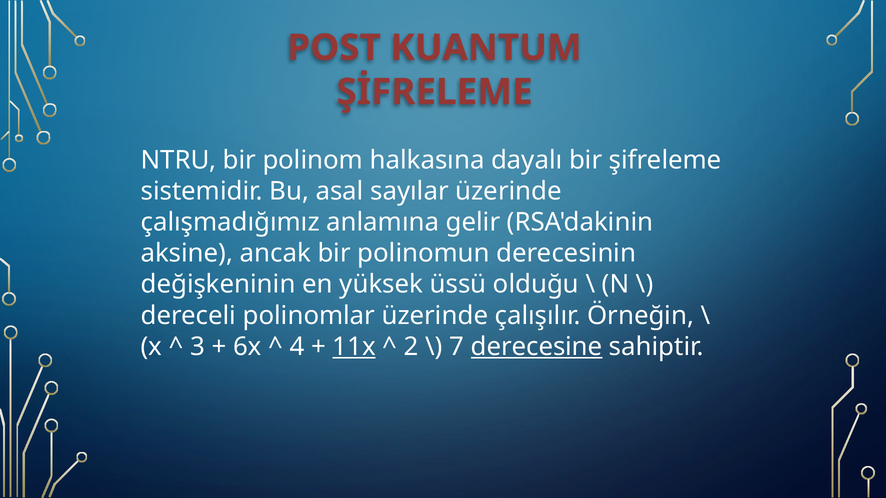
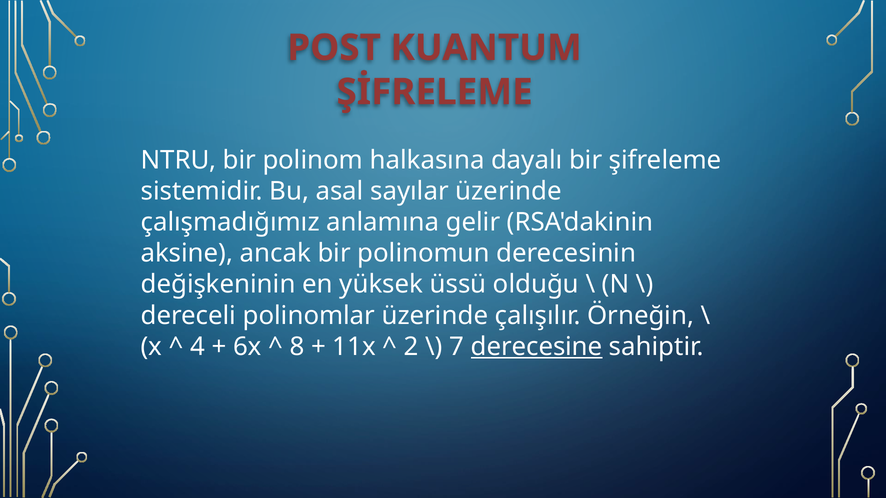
3: 3 -> 4 (198, 347)
4: 4 -> 8 (297, 347)
11x underline: present -> none (354, 347)
